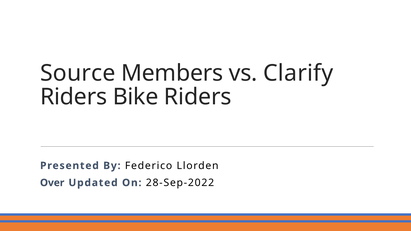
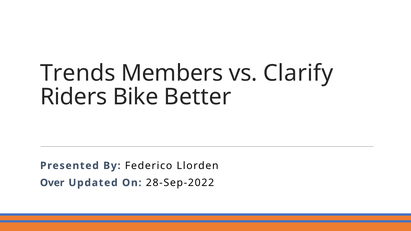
Source: Source -> Trends (78, 73)
Bike Riders: Riders -> Better (198, 97)
